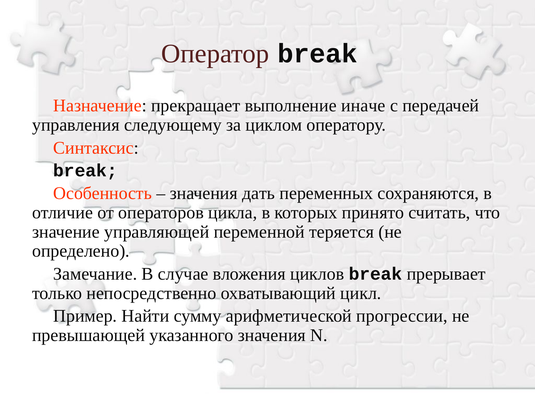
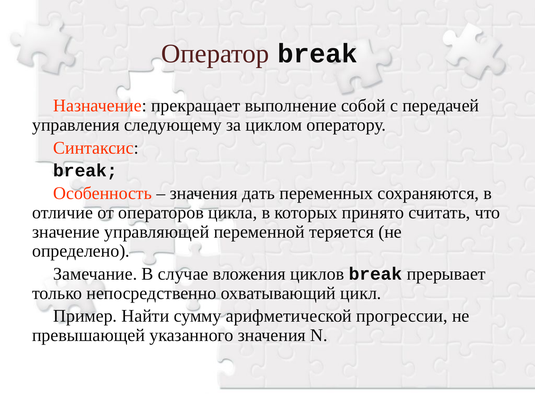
иначе: иначе -> собой (363, 106)
